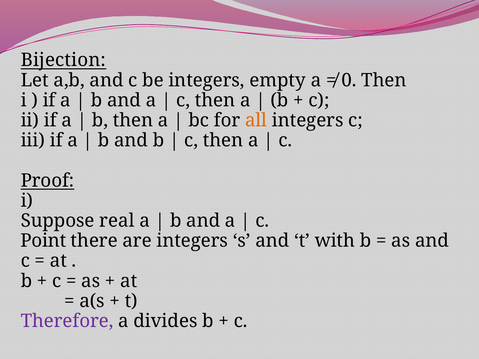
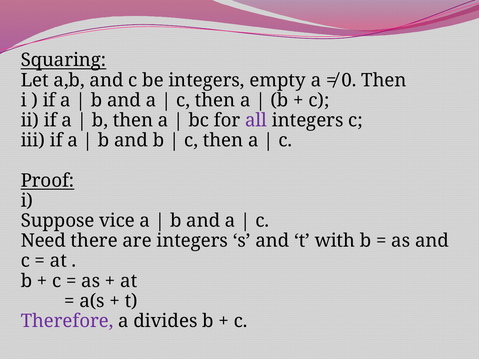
Bijection: Bijection -> Squaring (63, 60)
all colour: orange -> purple (256, 120)
real: real -> vice (117, 221)
Point: Point -> Need (43, 241)
